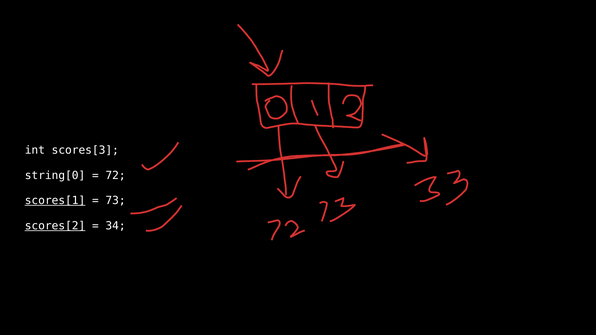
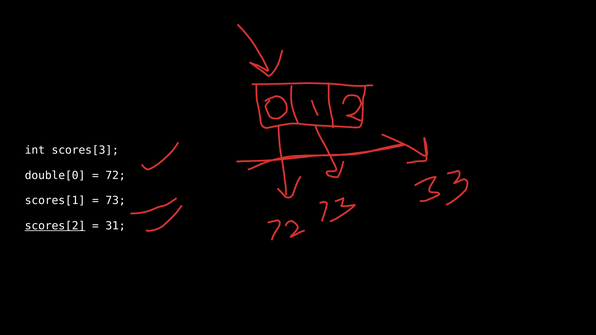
string[0: string[0 -> double[0 (55, 176)
scores[1 underline: present -> none (55, 201)
34: 34 -> 31 (116, 226)
